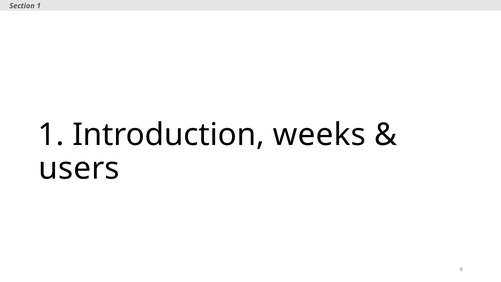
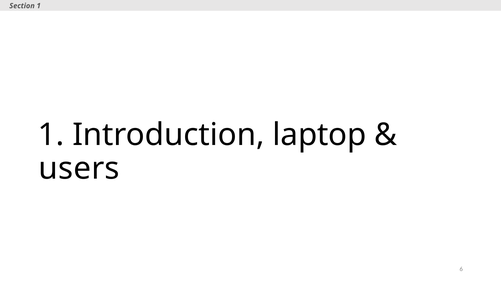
weeks: weeks -> laptop (319, 135)
